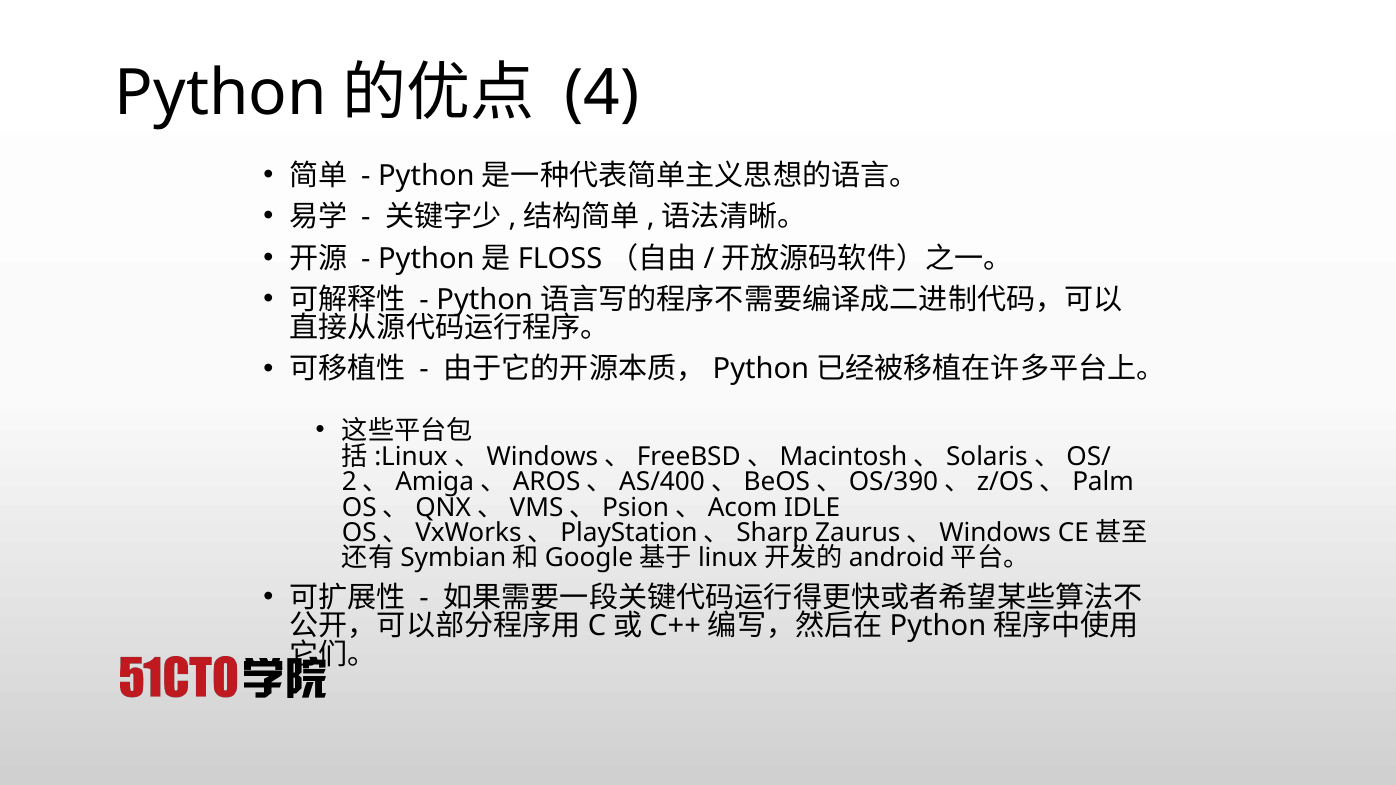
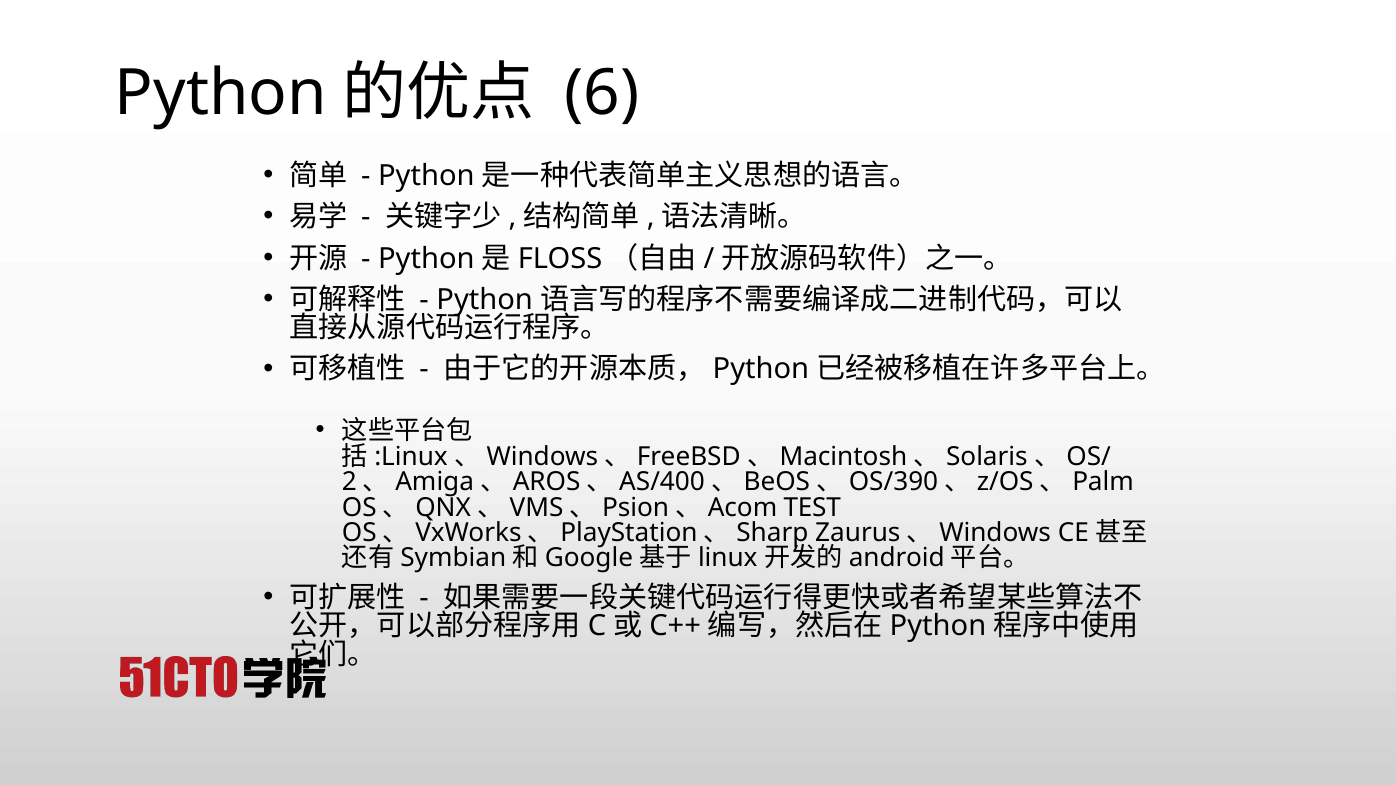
4: 4 -> 6 (602, 94)
IDLE: IDLE -> TEST (812, 508)
